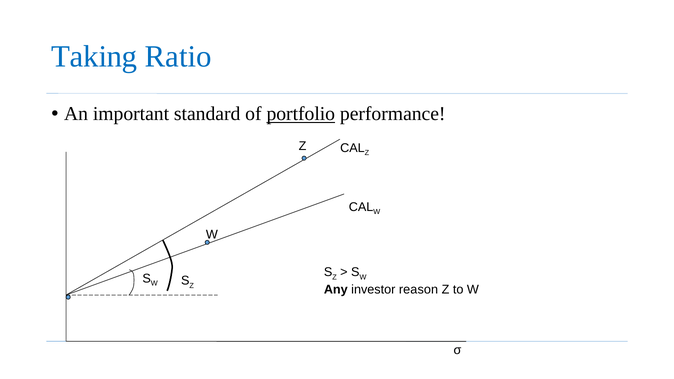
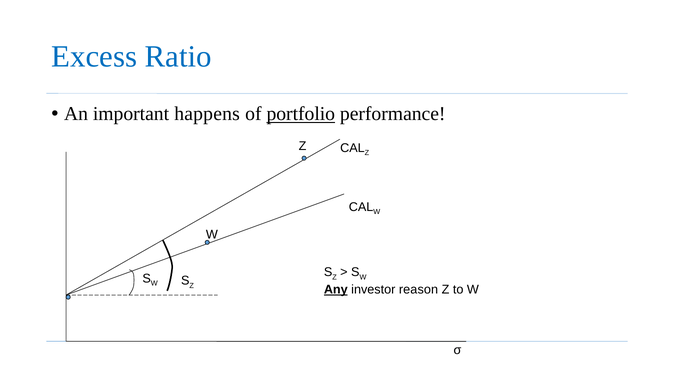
Taking: Taking -> Excess (94, 57)
standard: standard -> happens (207, 114)
Any underline: none -> present (336, 290)
